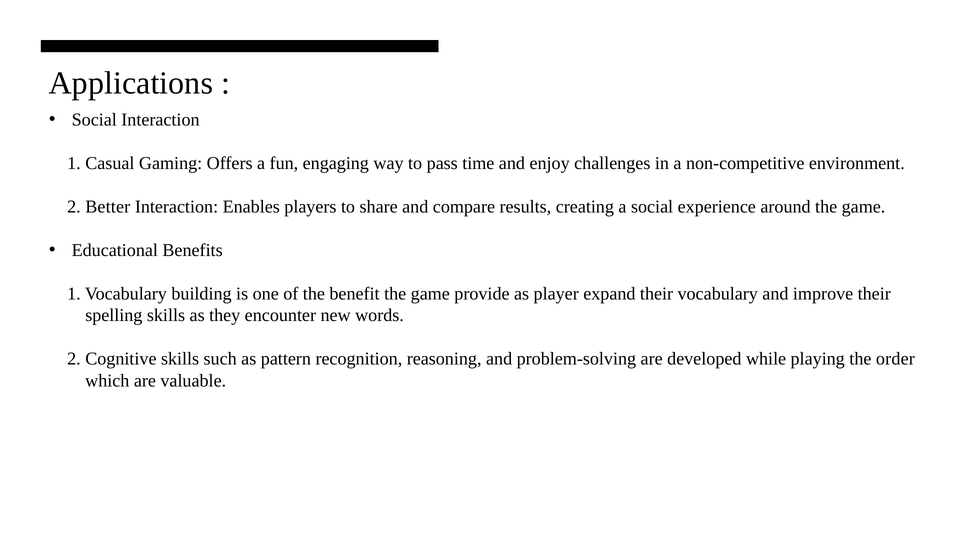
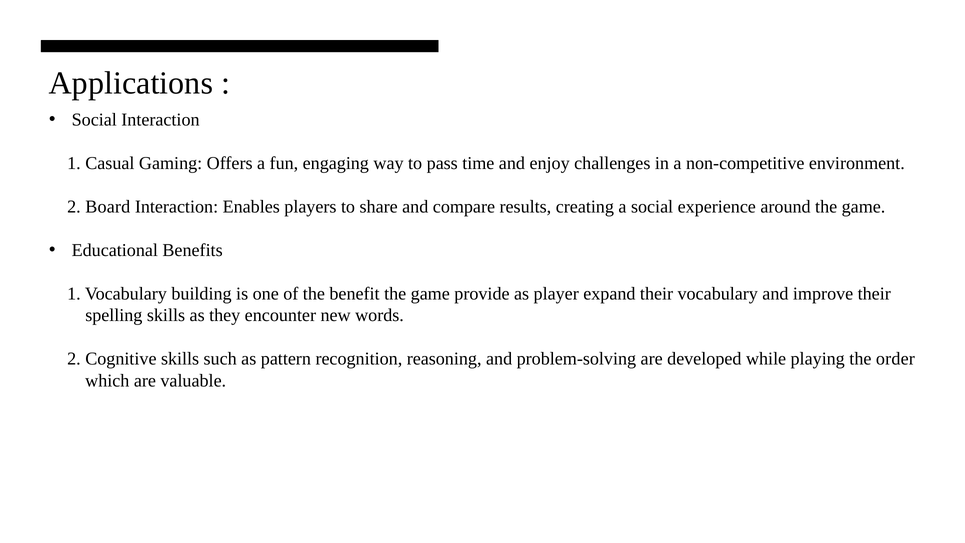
Better: Better -> Board (108, 207)
